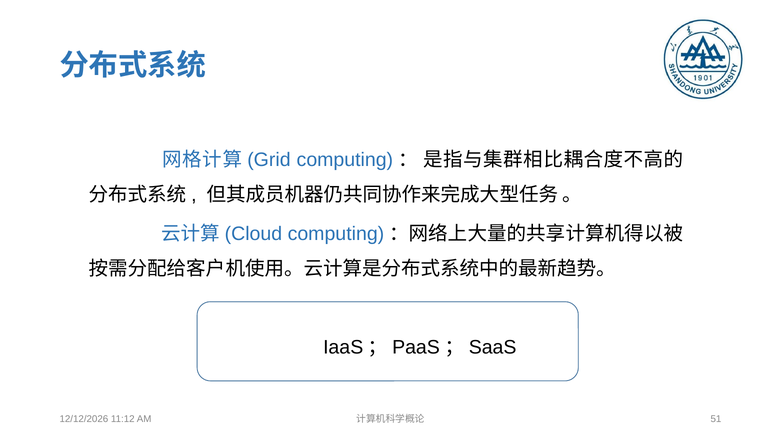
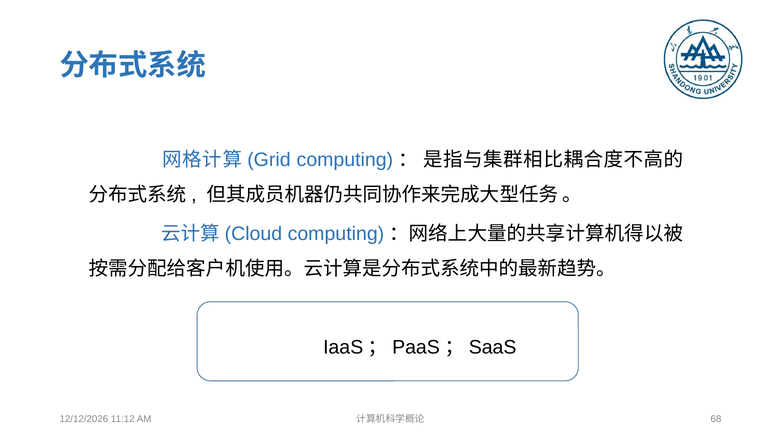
51: 51 -> 68 (716, 420)
